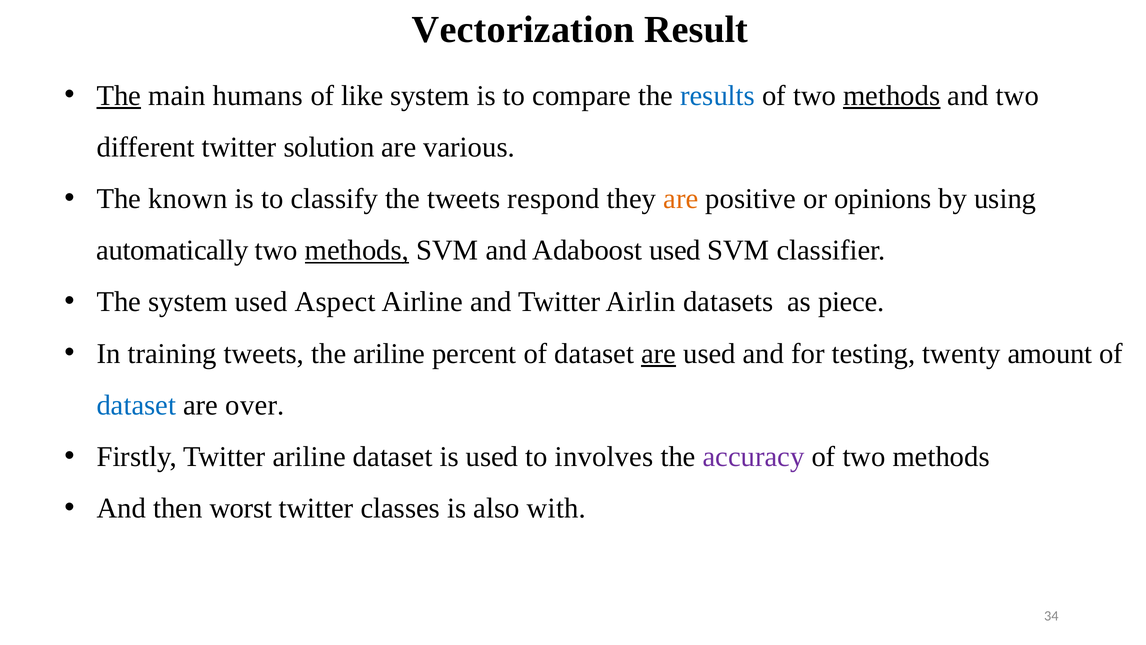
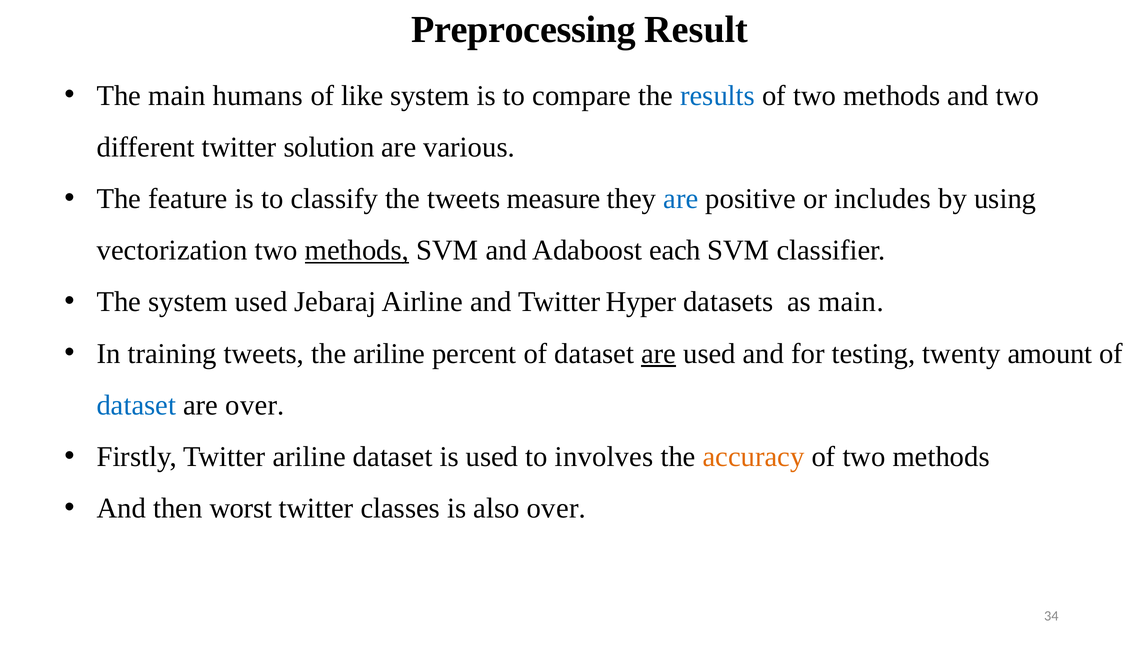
Vectorization: Vectorization -> Preprocessing (524, 30)
The underline: present -> none (119, 96)
methods underline: present -> none (892, 96)
known: known -> feature (188, 199)
respond: respond -> measure (554, 199)
are colour: orange -> blue (681, 199)
opinions: opinions -> includes (883, 199)
automatically: automatically -> vectorization (172, 250)
Adaboost used: used -> each (675, 250)
Aspect: Aspect -> Jebaraj (335, 302)
Airlin: Airlin -> Hyper (641, 302)
as piece: piece -> main (851, 302)
accuracy colour: purple -> orange (754, 457)
also with: with -> over (556, 508)
